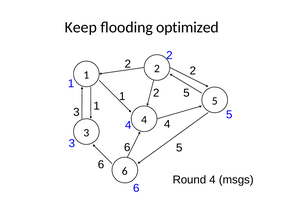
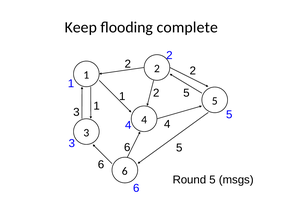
optimized: optimized -> complete (187, 27)
Round 4: 4 -> 5 (213, 180)
